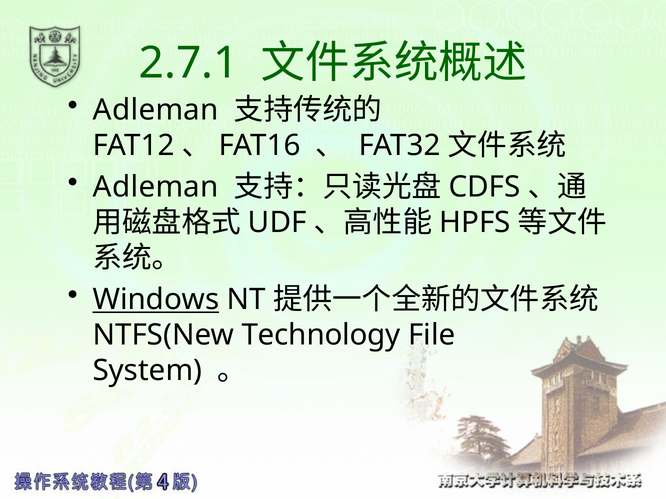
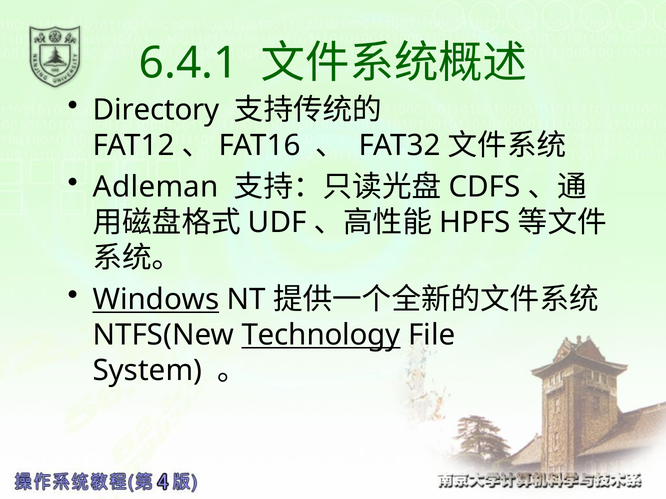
2.7.1: 2.7.1 -> 6.4.1 (189, 63)
Adleman: Adleman -> Directory (156, 110)
Technology underline: none -> present (321, 335)
